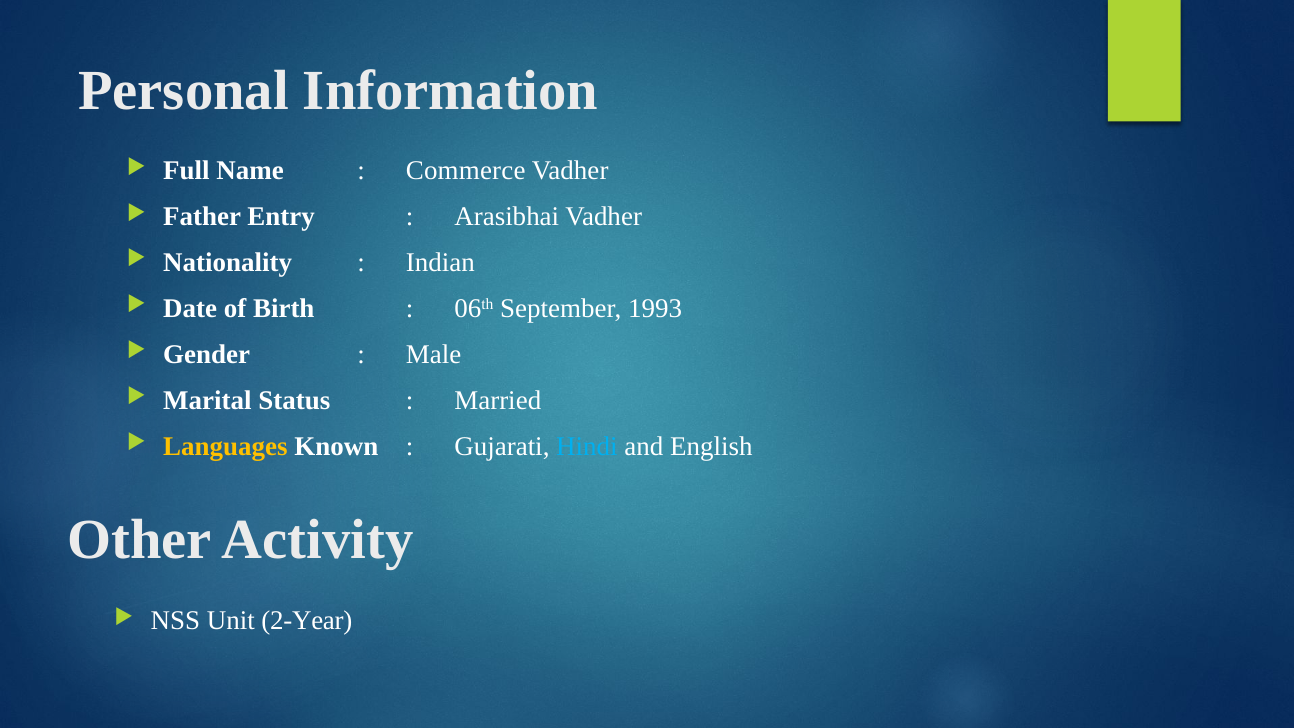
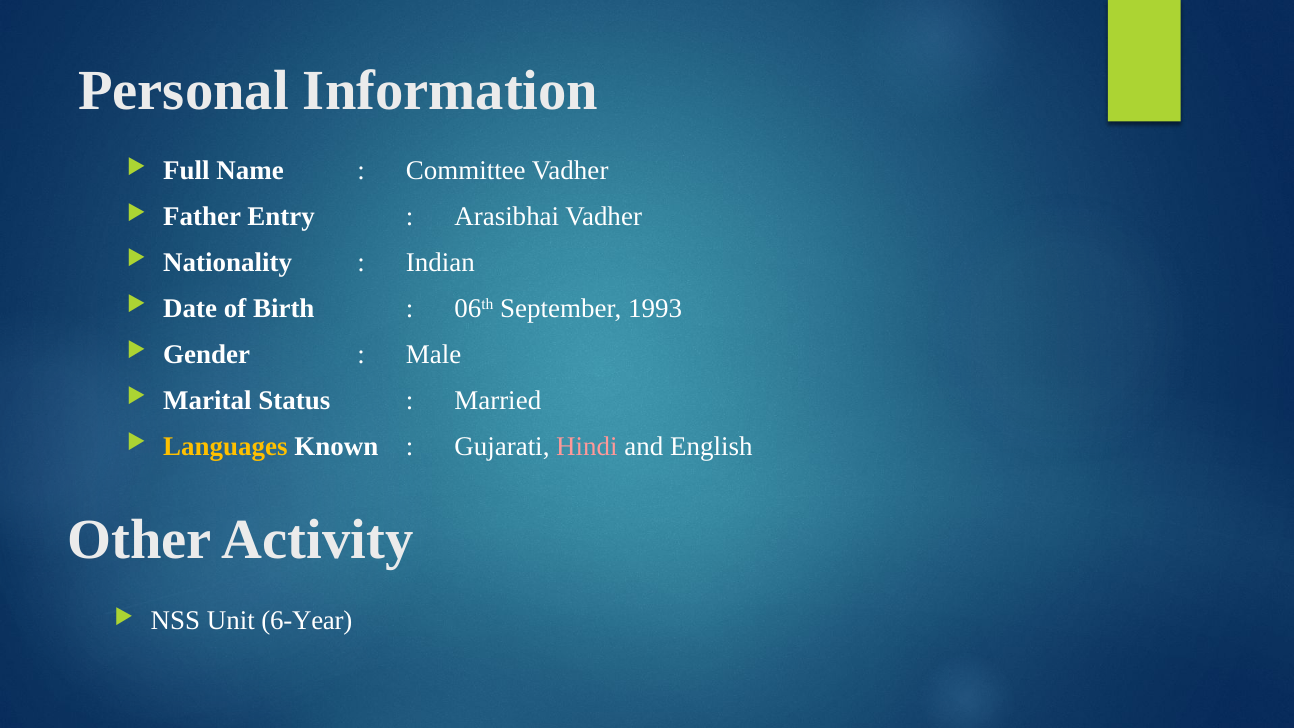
Commerce: Commerce -> Committee (466, 171)
Hindi colour: light blue -> pink (587, 446)
2-Year: 2-Year -> 6-Year (307, 621)
